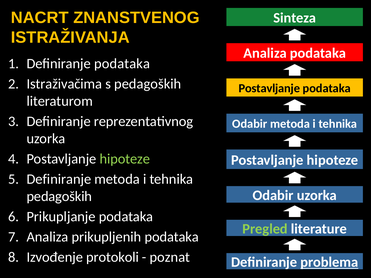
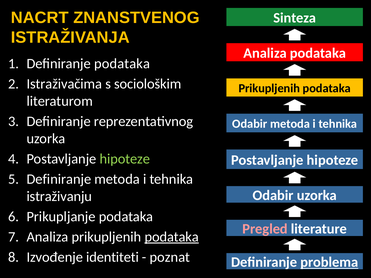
s pedagoških: pedagoških -> sociološkim (148, 84)
Postavljanje: Postavljanje -> Prikupljenih (269, 88)
pedagoških: pedagoških -> istraživanju (59, 197)
Pregled colour: light green -> pink (265, 229)
podataka underline: none -> present (172, 237)
protokoli: protokoli -> identiteti (113, 257)
